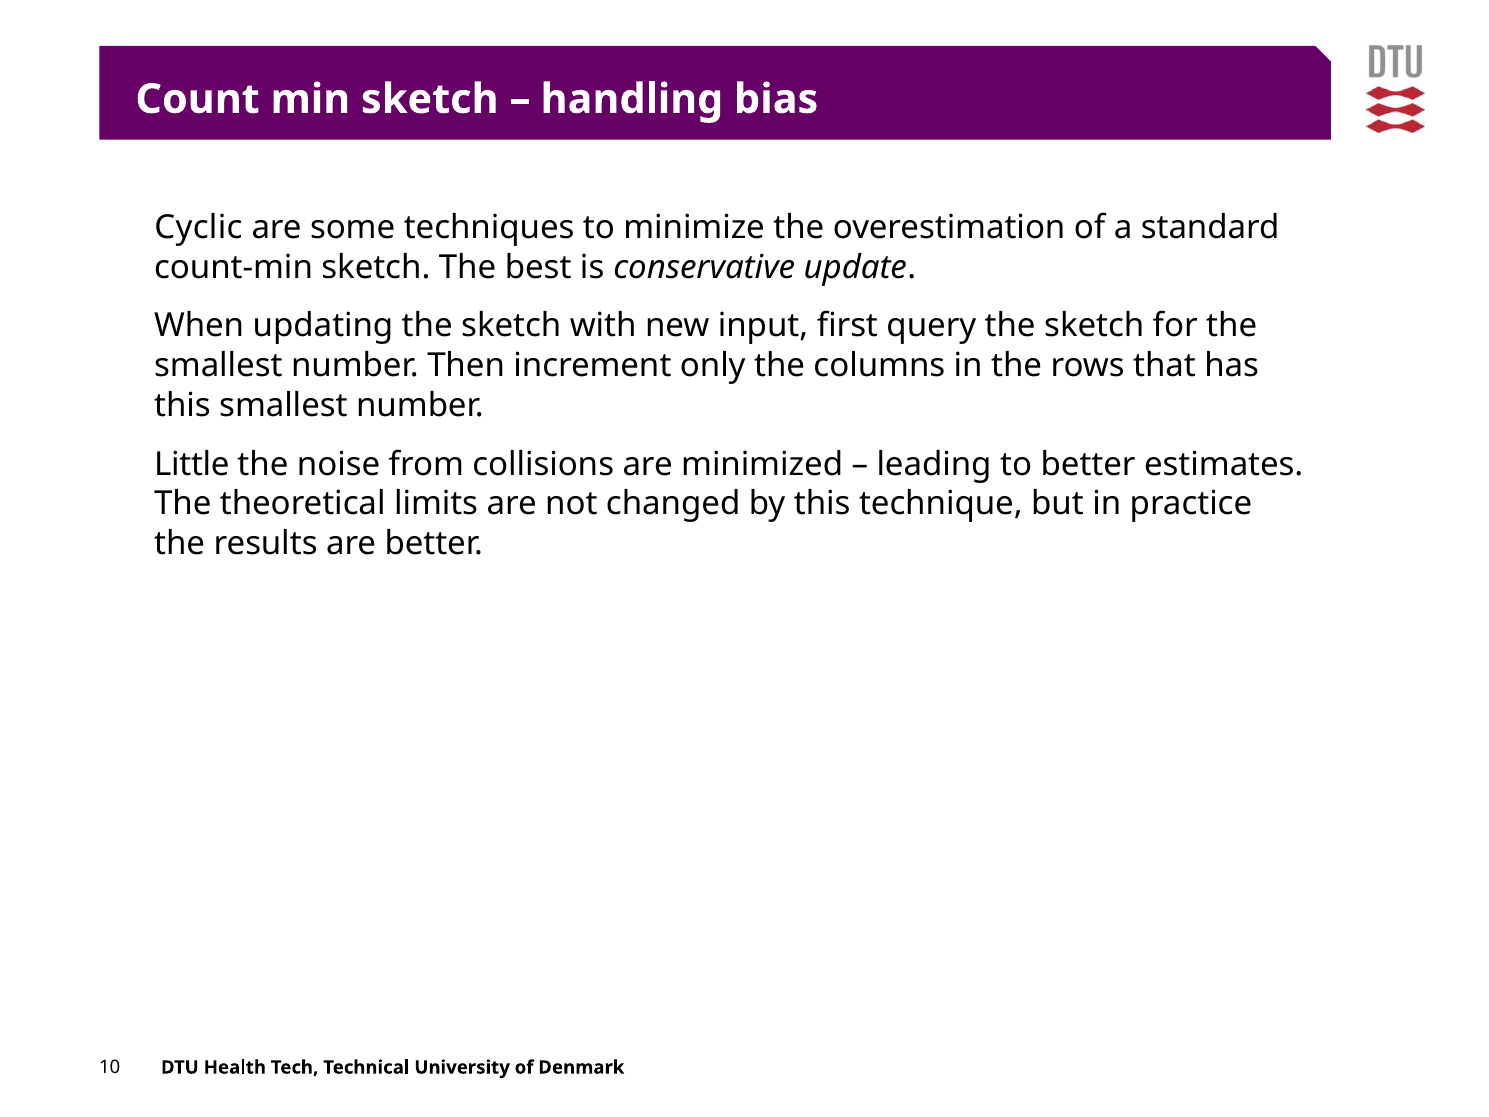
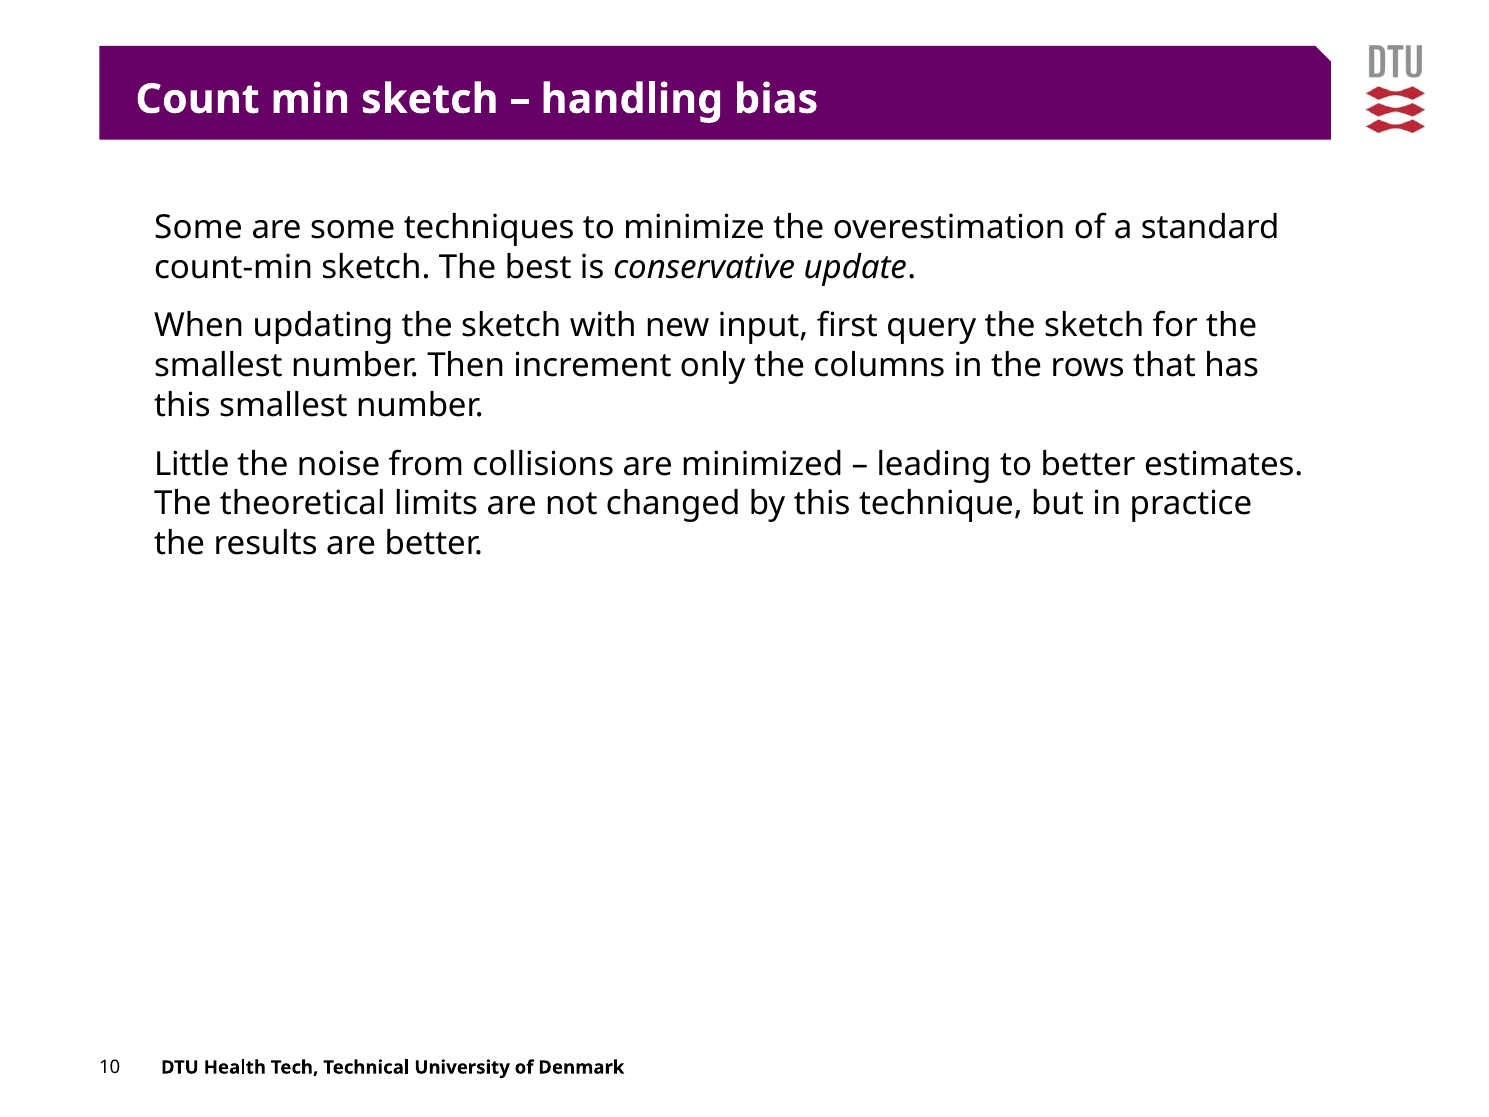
Cyclic: Cyclic -> Some (198, 227)
